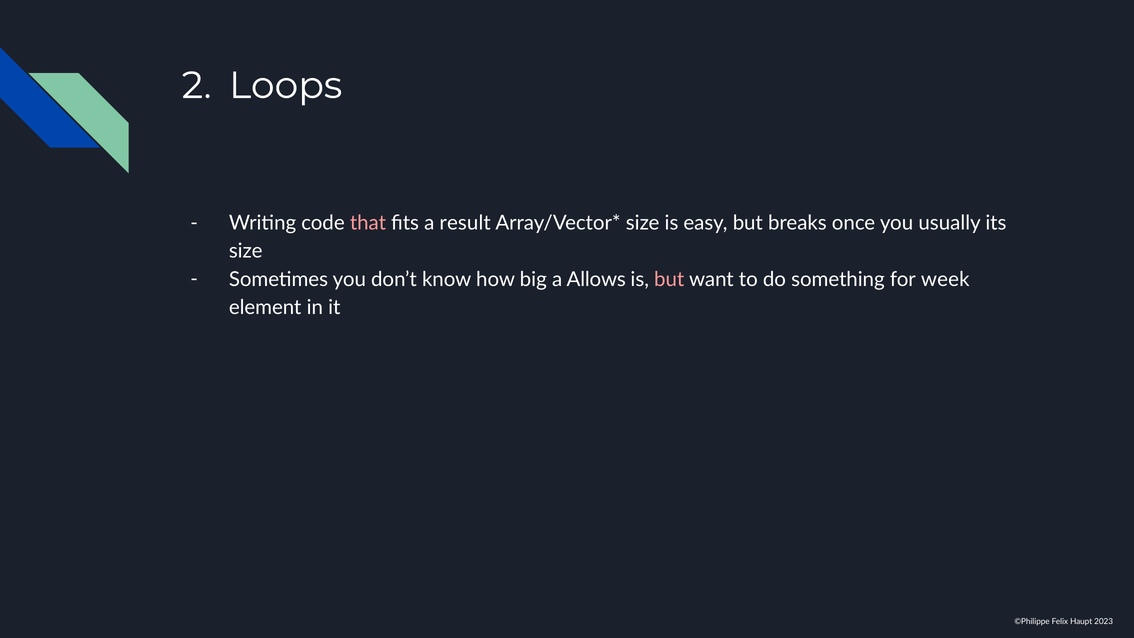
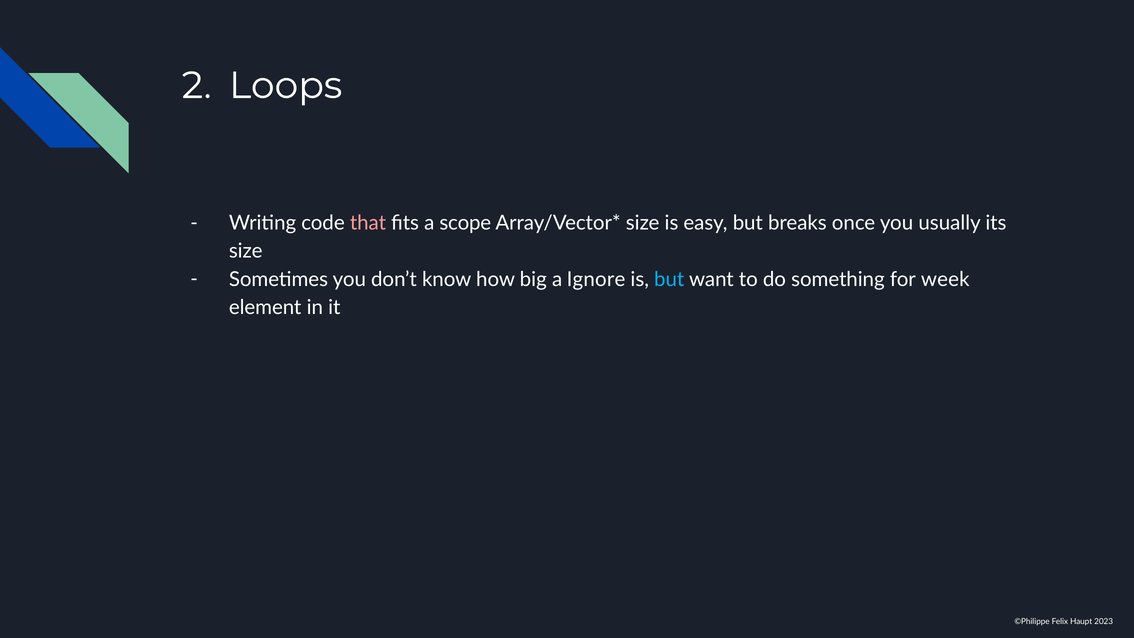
result: result -> scope (465, 223)
Allows: Allows -> Ignore (596, 279)
but colour: pink -> light blue (669, 279)
